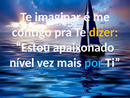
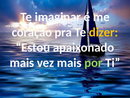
contigo: contigo -> coração (32, 32)
nível: nível -> mais (22, 62)
por colour: light blue -> light green (93, 62)
